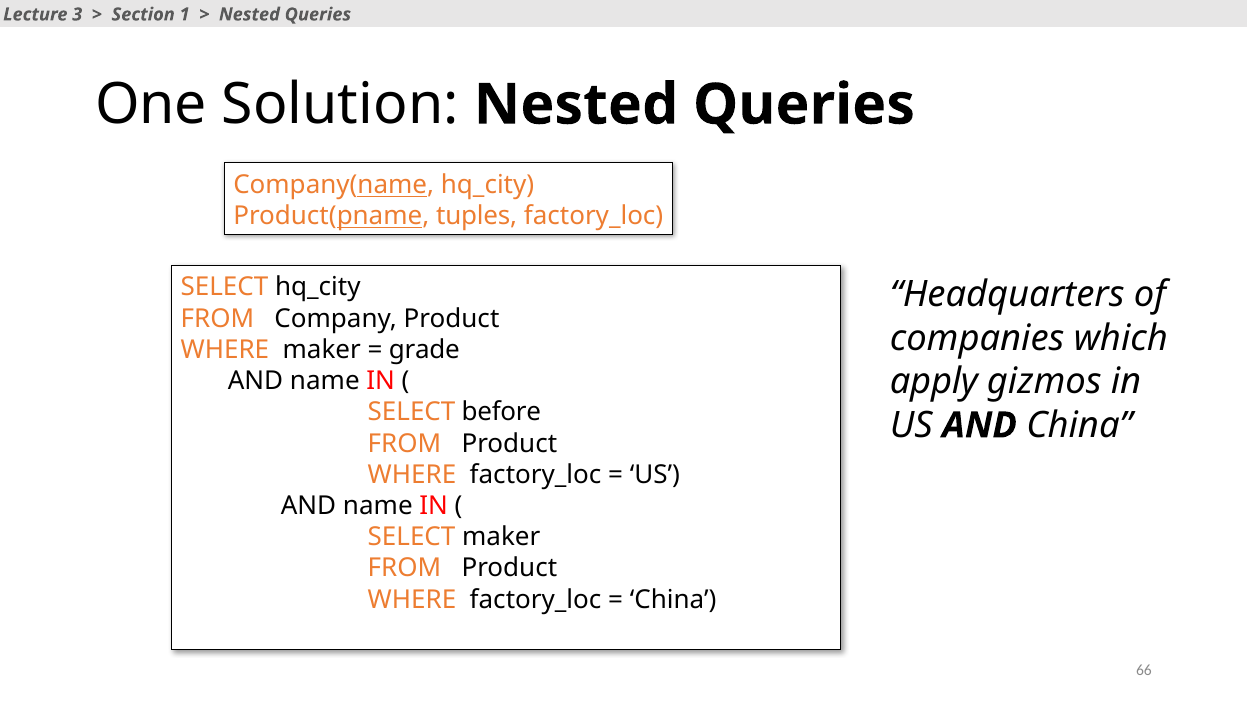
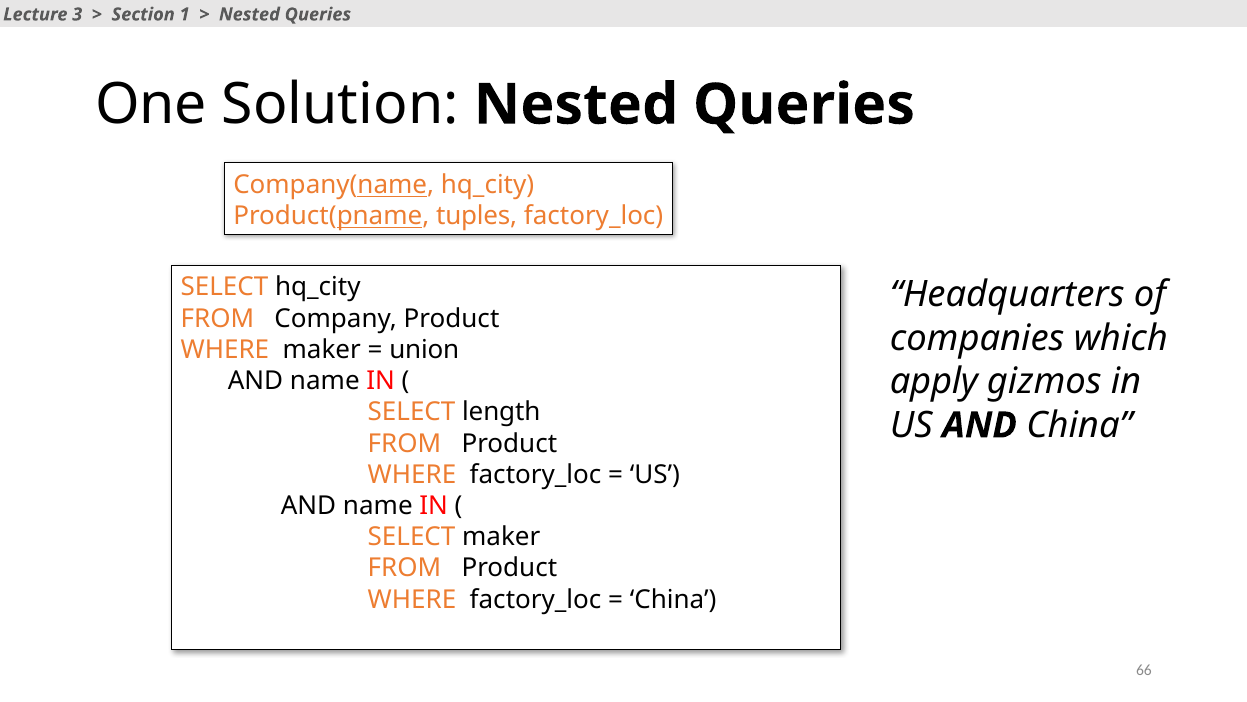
grade: grade -> union (424, 350)
before: before -> length (501, 412)
